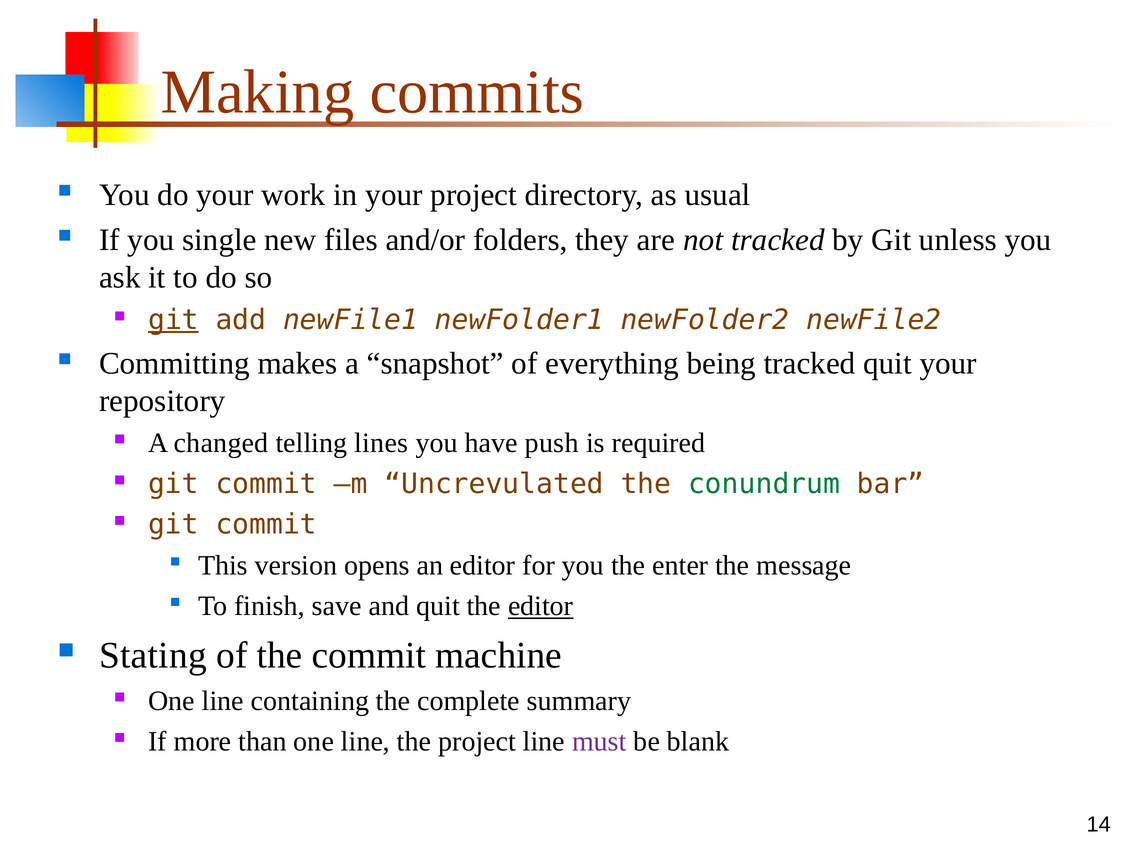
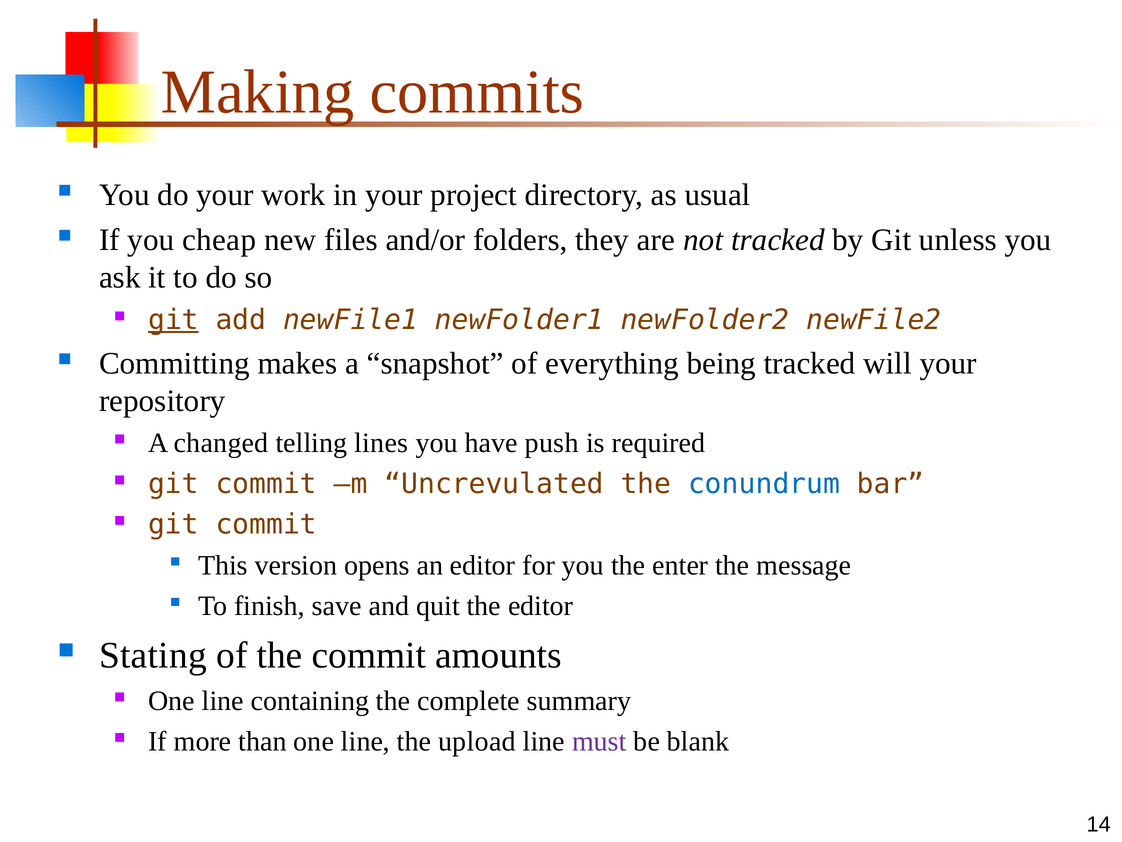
single: single -> cheap (219, 240)
tracked quit: quit -> will (887, 363)
conundrum colour: green -> blue (764, 484)
editor underline: present -> none (541, 606)
machine: machine -> amounts (499, 655)
the project: project -> upload (477, 741)
